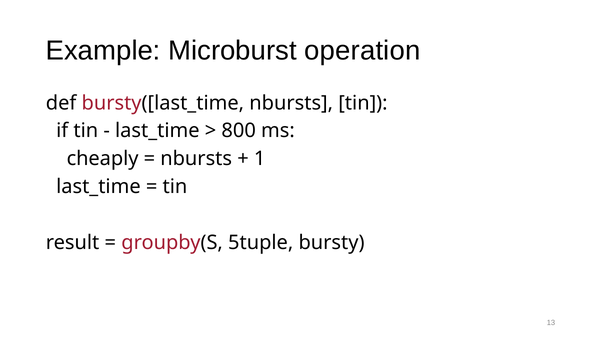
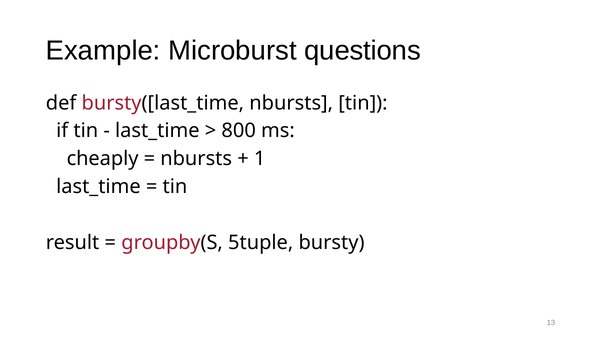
operation: operation -> questions (363, 50)
